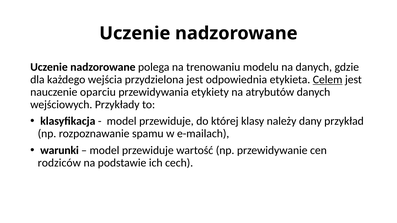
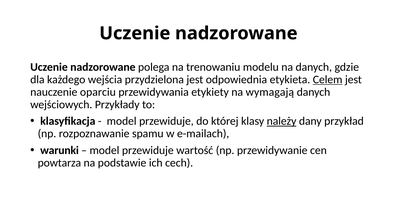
atrybutów: atrybutów -> wymagają (270, 92)
należy underline: none -> present (282, 121)
rodziców: rodziców -> powtarza (59, 163)
